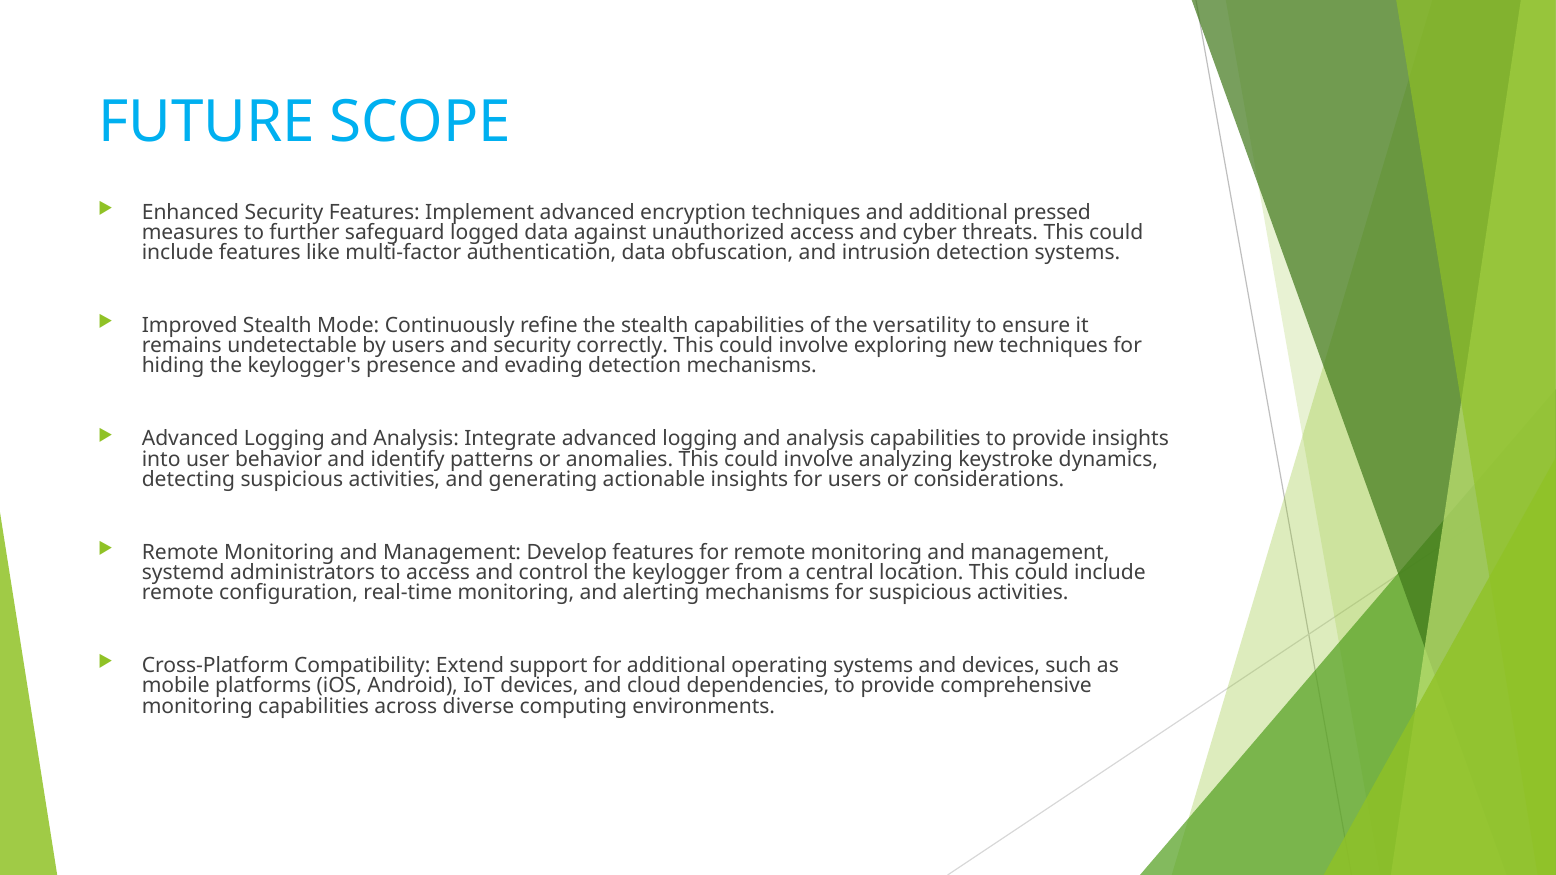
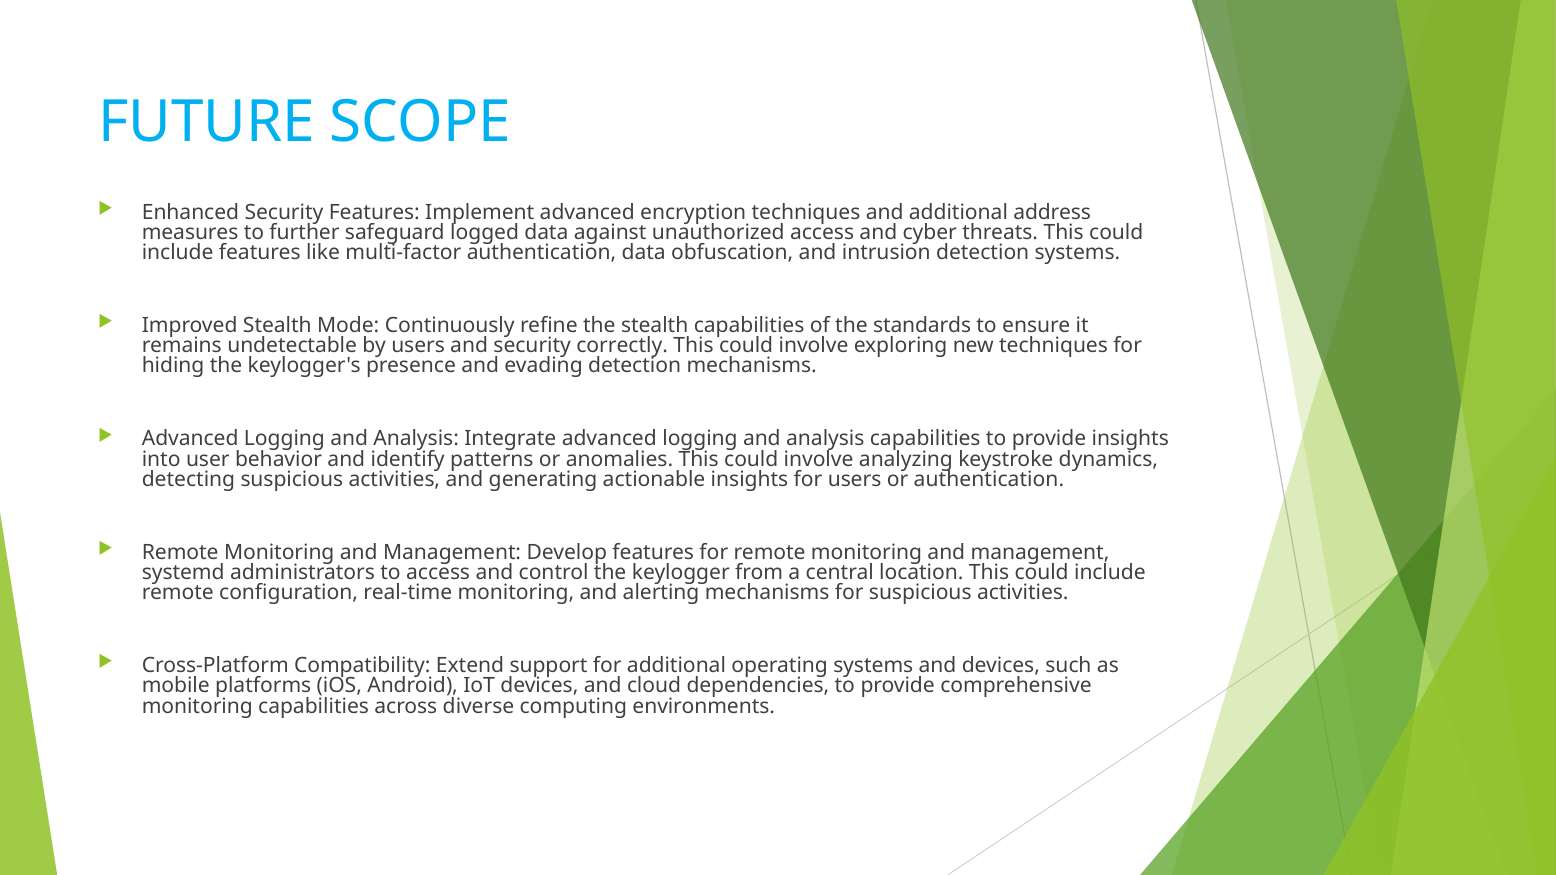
pressed: pressed -> address (1052, 212)
versatility: versatility -> standards (922, 326)
or considerations: considerations -> authentication (989, 479)
